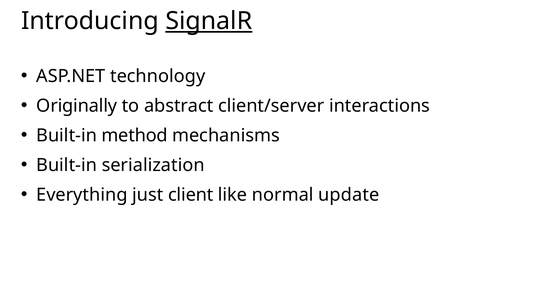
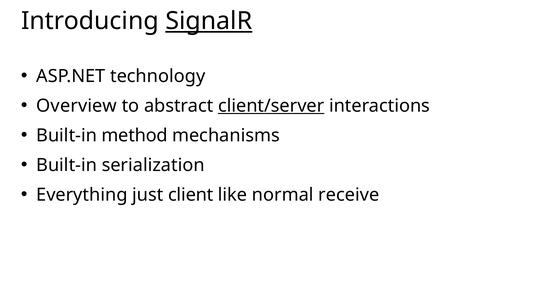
Originally: Originally -> Overview (77, 106)
client/server underline: none -> present (271, 106)
update: update -> receive (349, 195)
